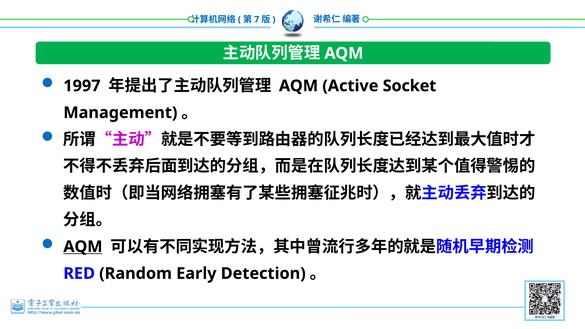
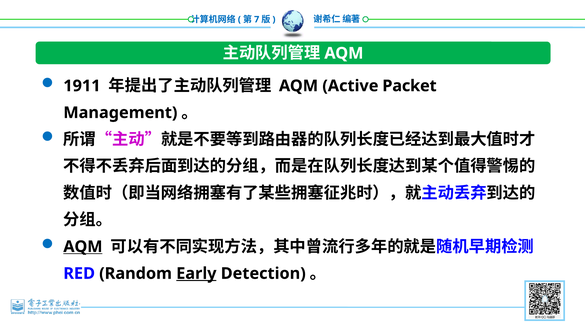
1997: 1997 -> 1911 (82, 86)
Socket: Socket -> Packet (409, 86)
Early underline: none -> present (196, 274)
